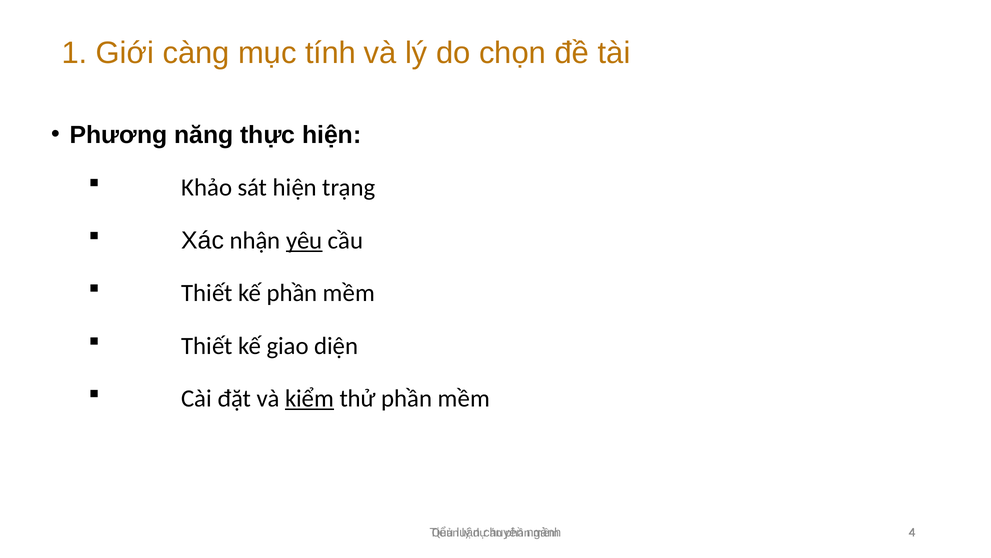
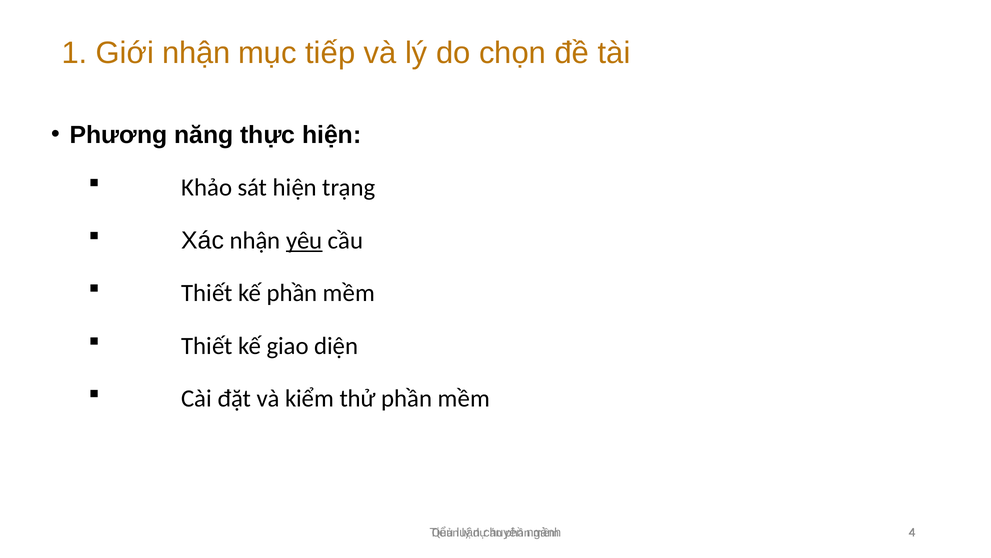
Giới càng: càng -> nhận (196, 53)
tính: tính -> tiếp (330, 53)
kiểm underline: present -> none (310, 398)
